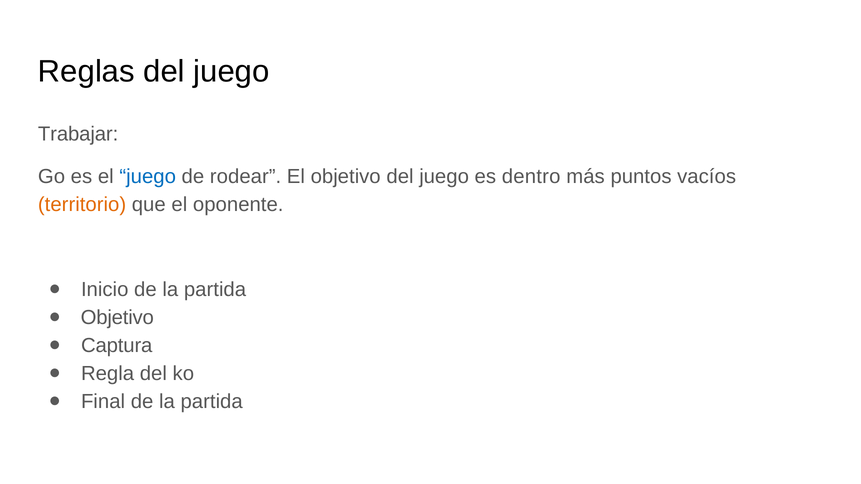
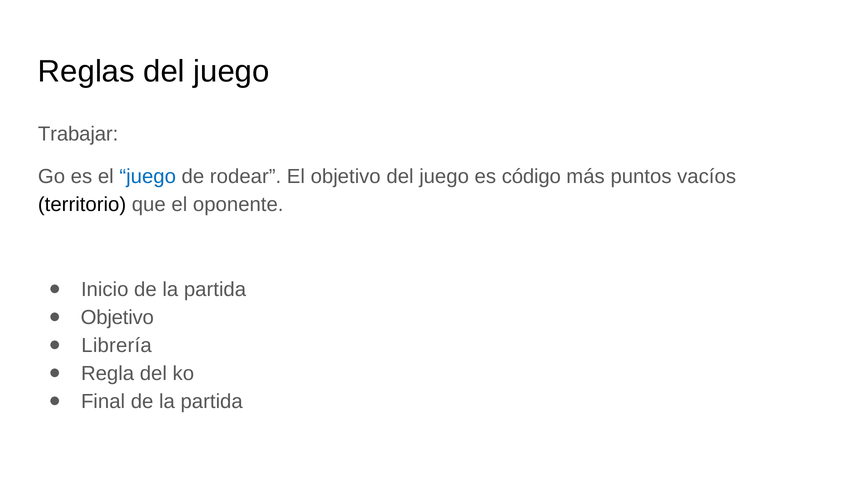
dentro: dentro -> código (531, 177)
territorio colour: orange -> black (82, 205)
Captura: Captura -> Librería (117, 346)
